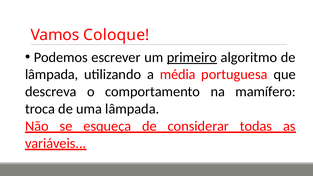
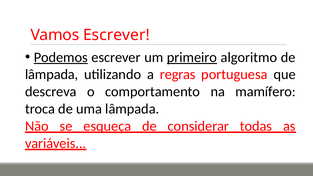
Vamos Coloque: Coloque -> Escrever (116, 35)
Podemos underline: none -> present (61, 57)
média: média -> regras (178, 75)
